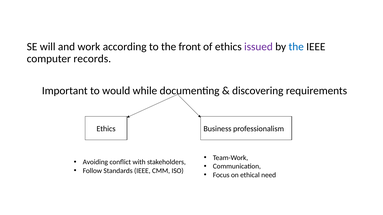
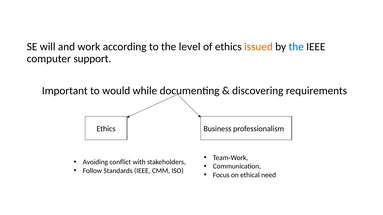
front: front -> level (190, 47)
issued colour: purple -> orange (258, 47)
records: records -> support (92, 59)
